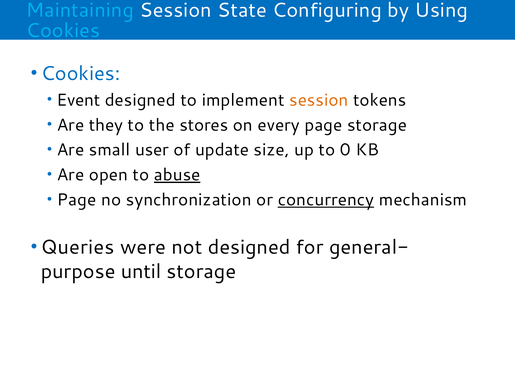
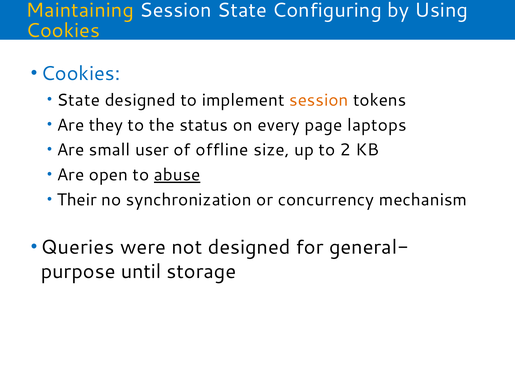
Maintaining colour: light blue -> yellow (80, 10)
Cookies colour: light blue -> yellow (63, 31)
Event: Event -> State (78, 100)
stores: stores -> status (204, 125)
page storage: storage -> laptops (377, 125)
update: update -> offline (222, 150)
0: 0 -> 2 (345, 150)
Page: Page -> Their (77, 199)
concurrency underline: present -> none (326, 199)
